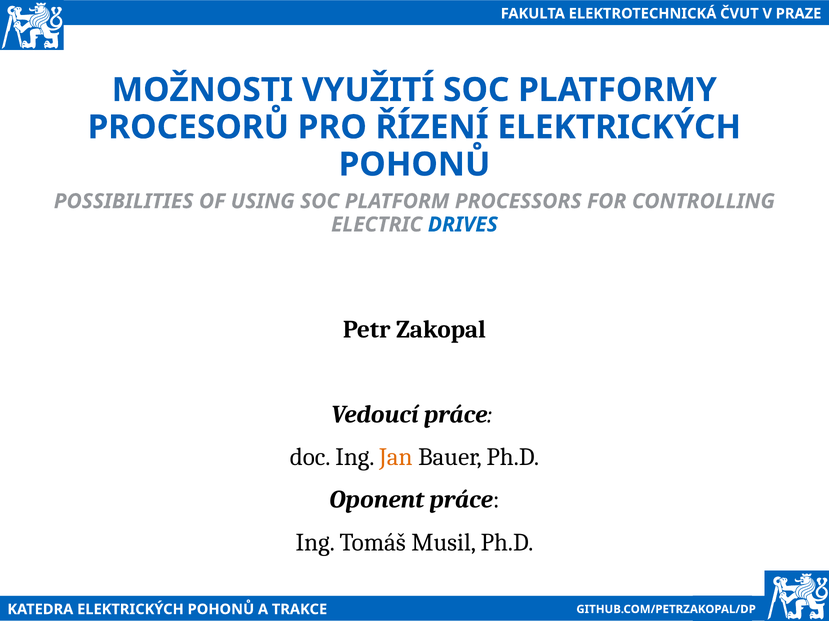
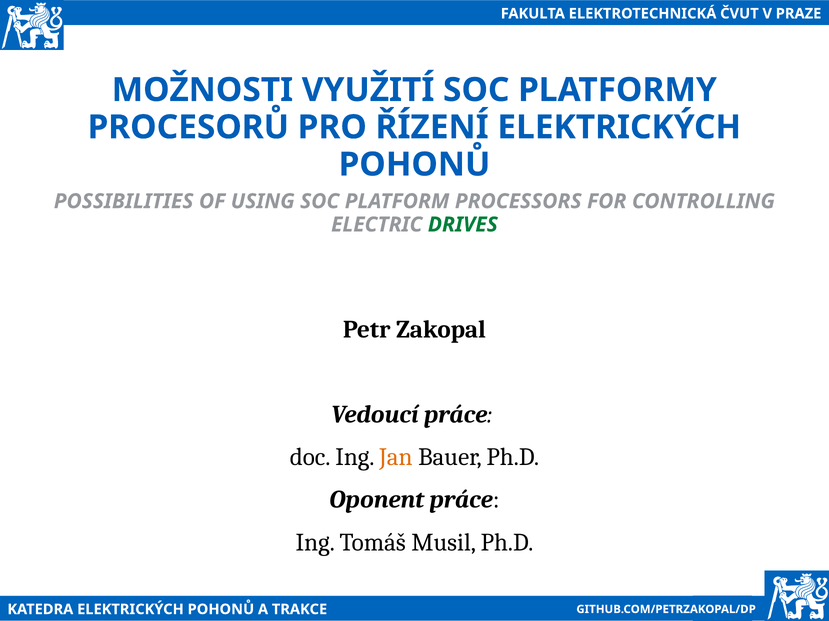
DRIVES colour: blue -> green (463, 225)
